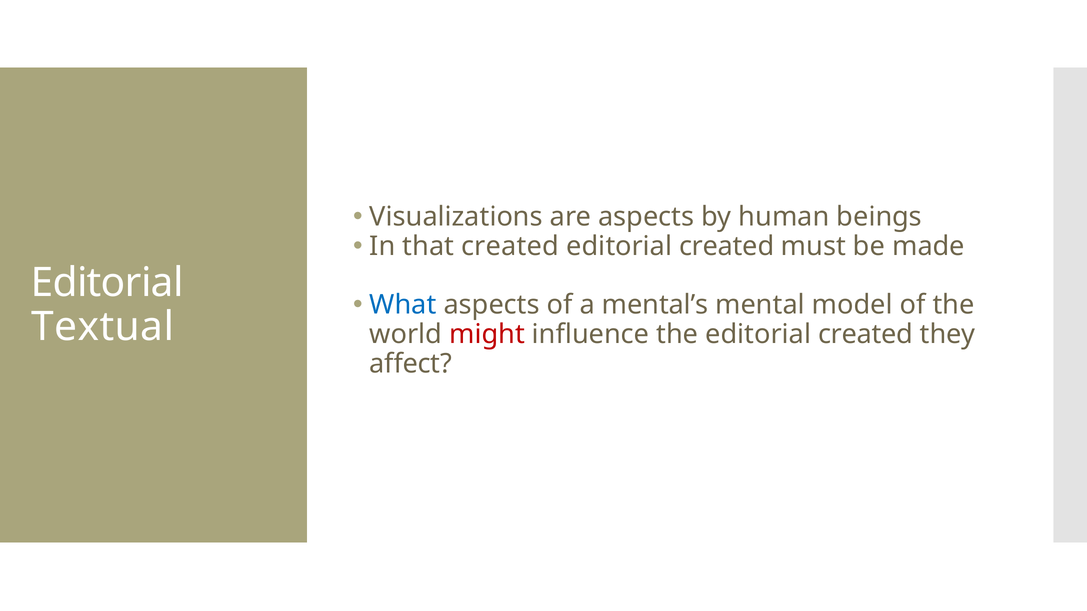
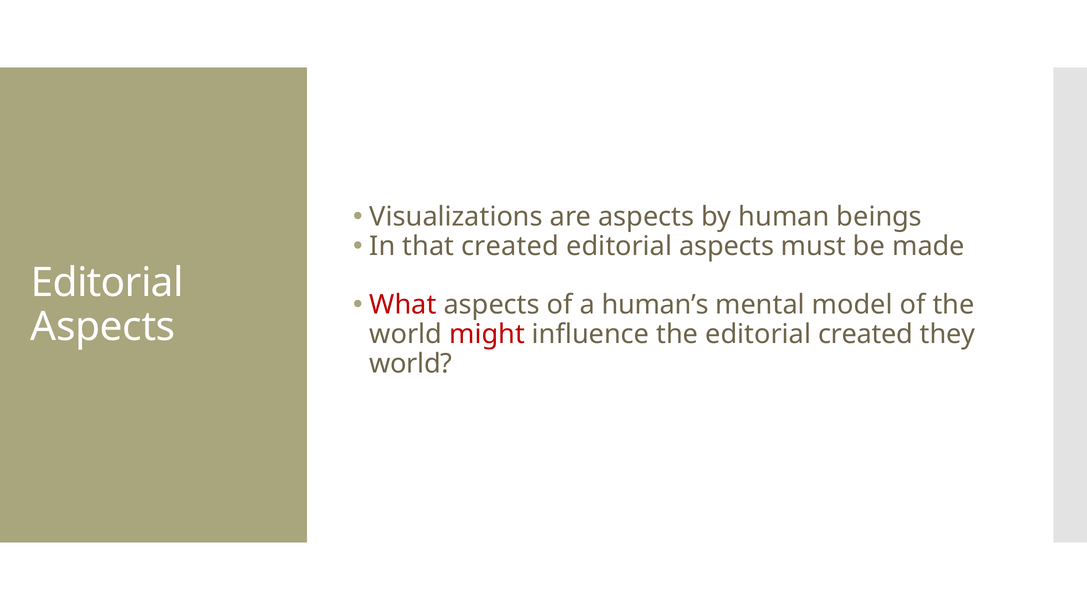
created: created -> aspects (727, 246)
What colour: blue -> red (403, 305)
mental’s: mental’s -> human’s (655, 305)
Textual: Textual -> Aspects (103, 327)
affect: affect -> world (411, 364)
